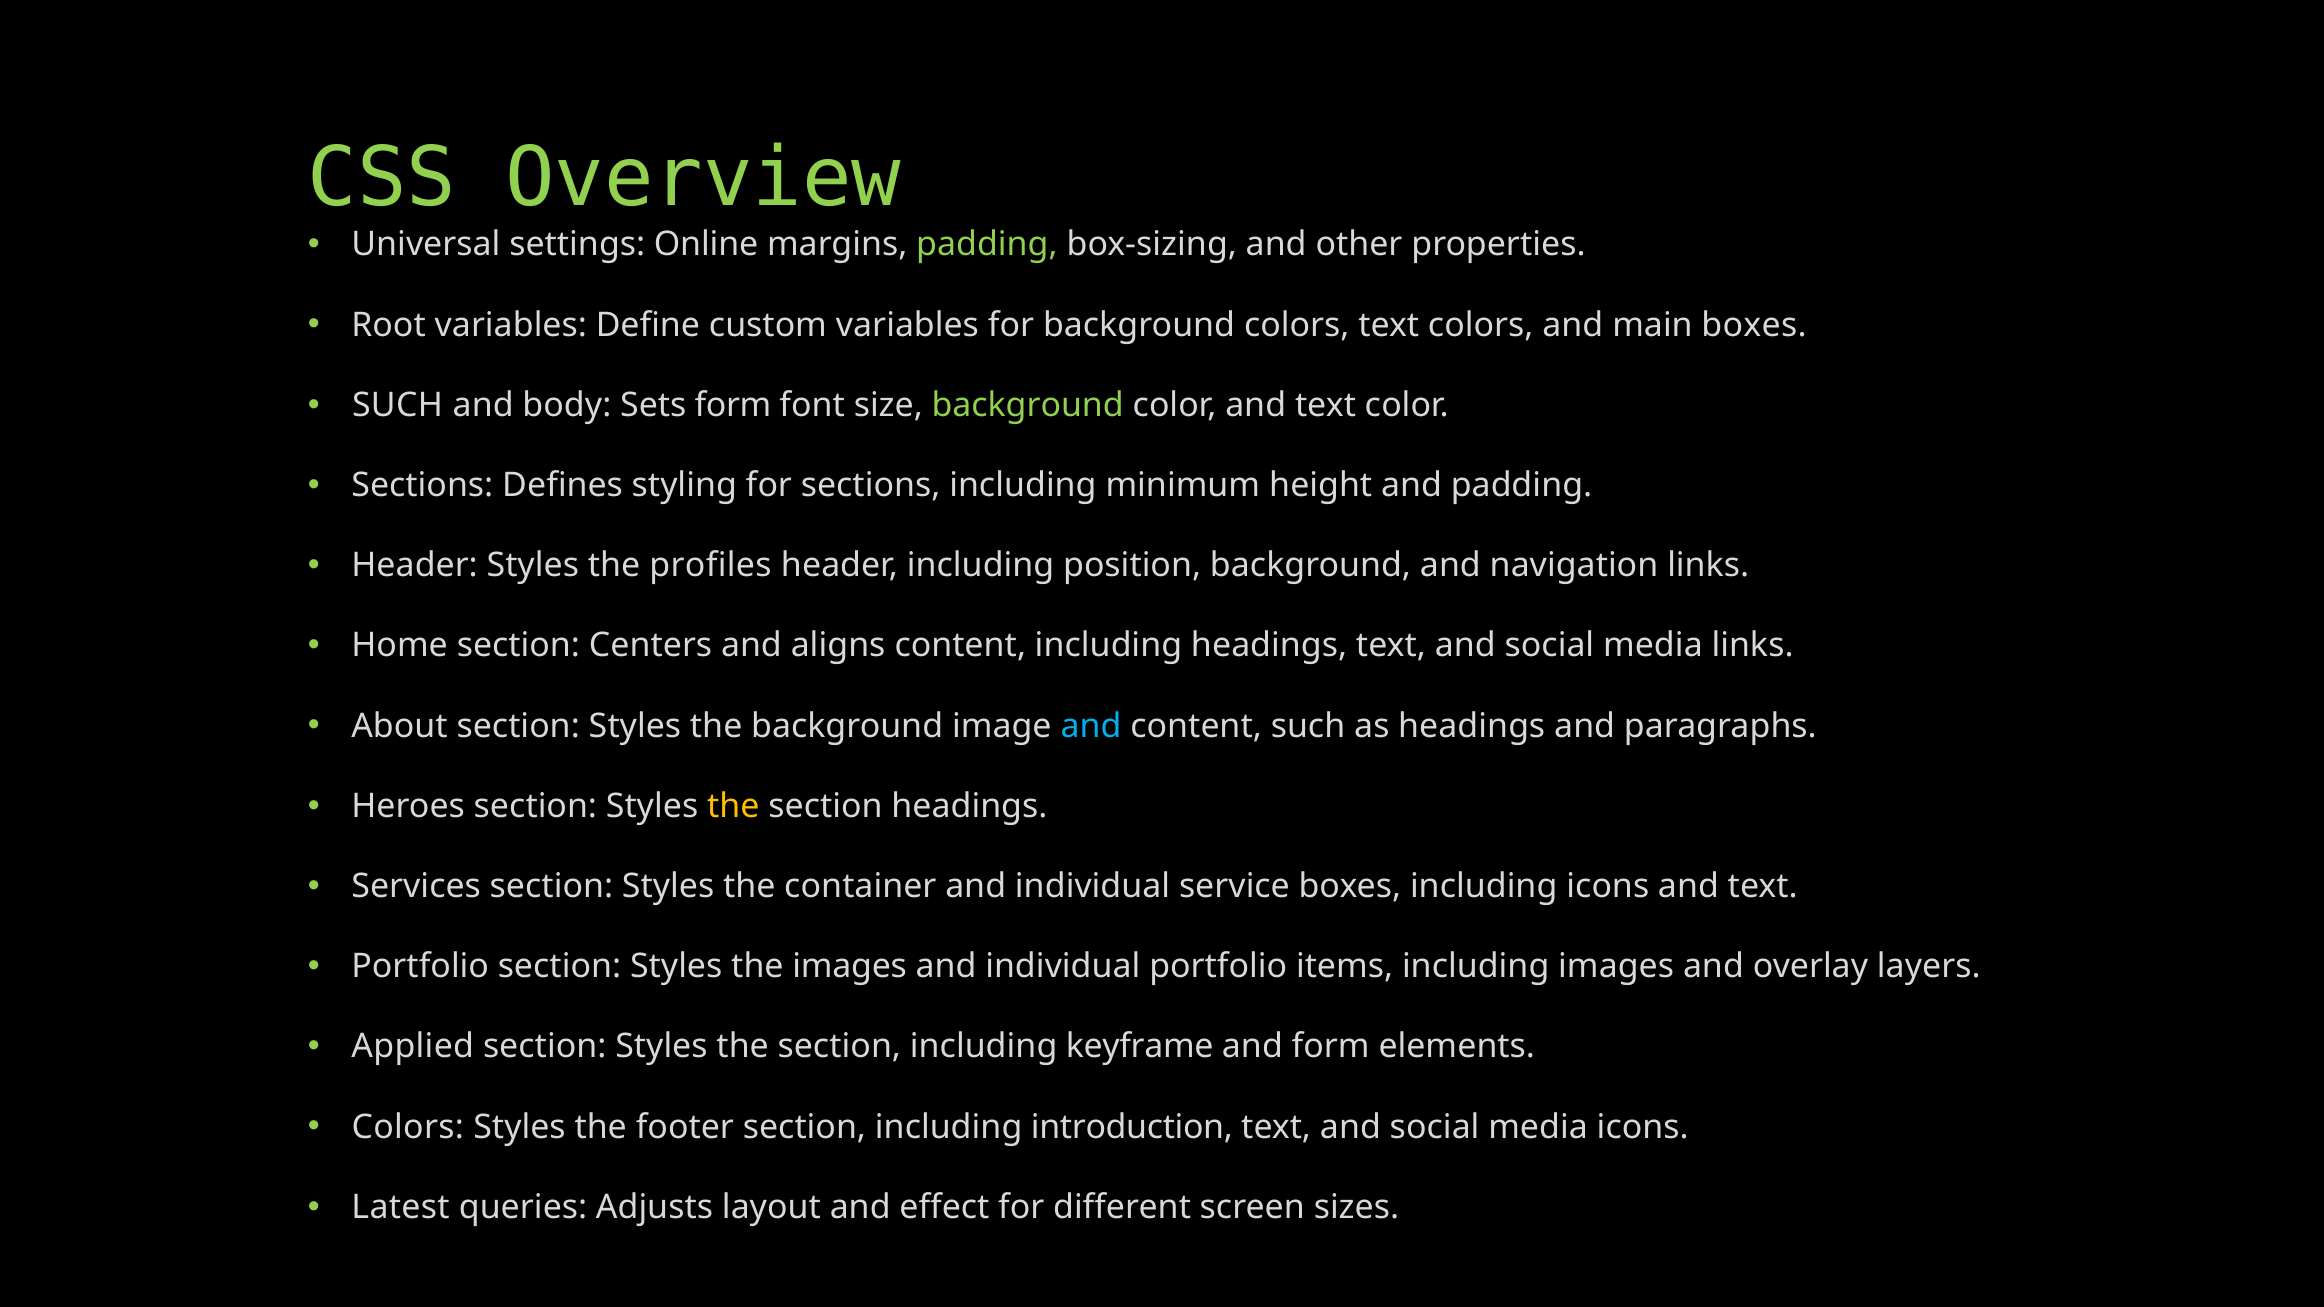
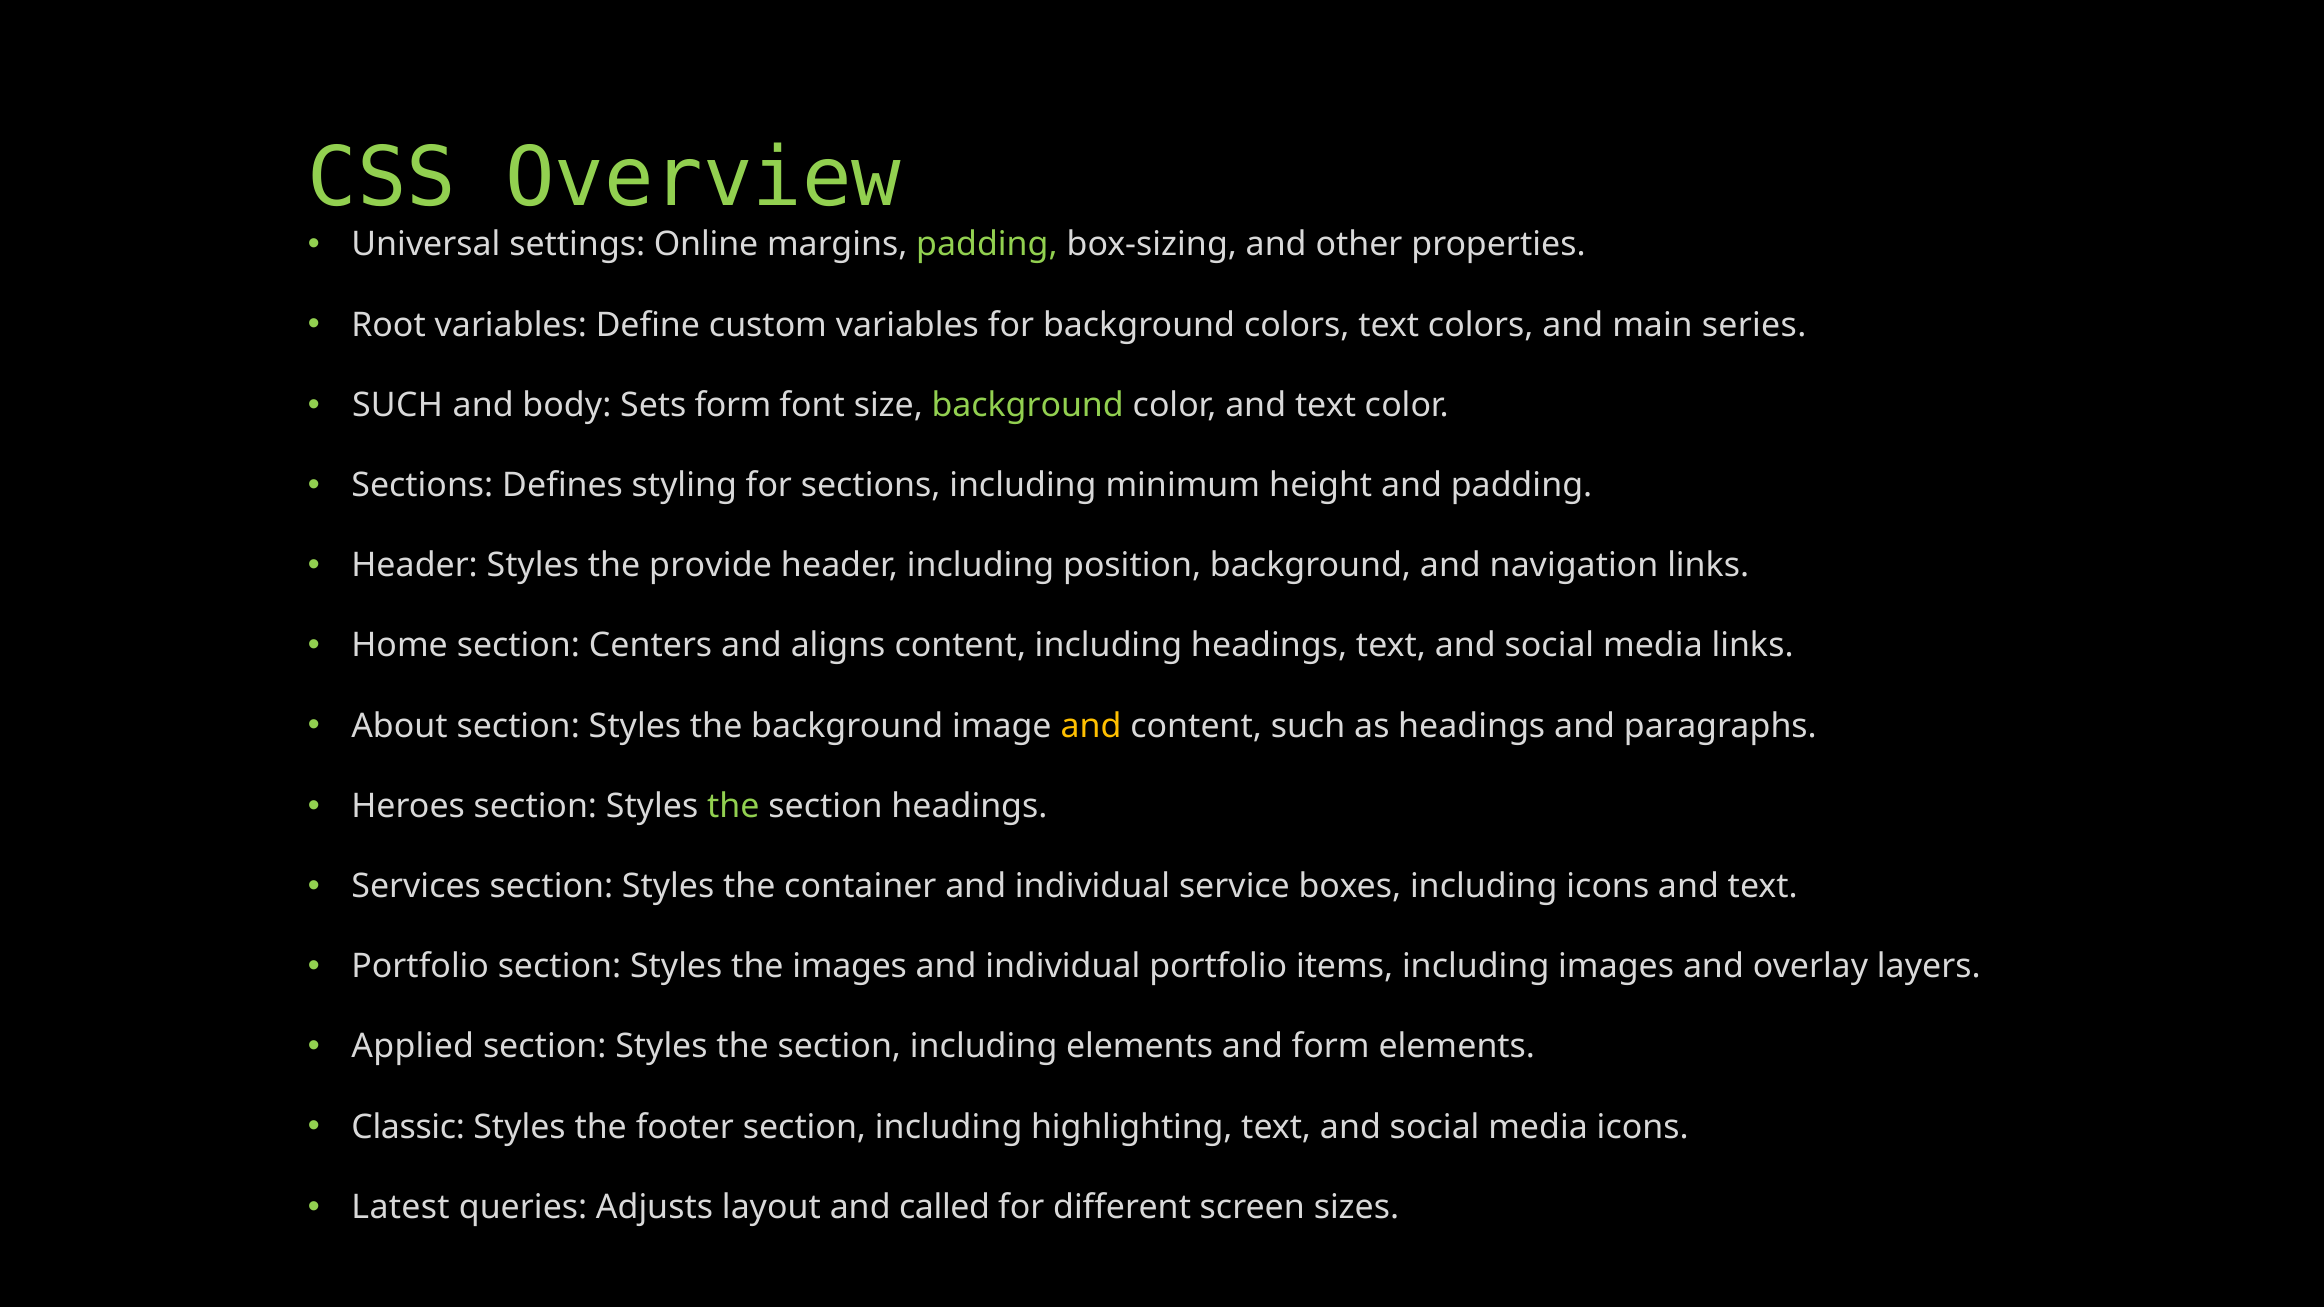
main boxes: boxes -> series (1754, 325)
profiles: profiles -> provide (711, 566)
and colour: light blue -> yellow (1091, 726)
the colour: yellow -> light green (733, 806)
including keyframe: keyframe -> elements (1140, 1047)
Colors: Colors -> Classic (408, 1127)
introduction: introduction -> highlighting (1132, 1127)
effect: effect -> called (945, 1207)
